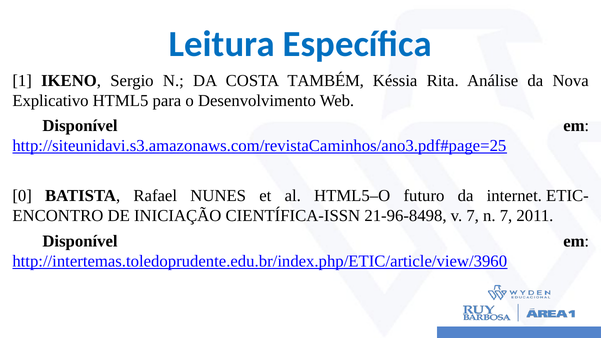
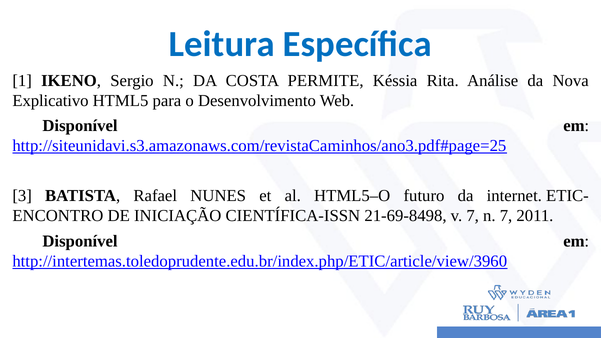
TAMBÉM: TAMBÉM -> PERMITE (326, 81)
0: 0 -> 3 (22, 196)
21-96-8498: 21-96-8498 -> 21-69-8498 (405, 216)
